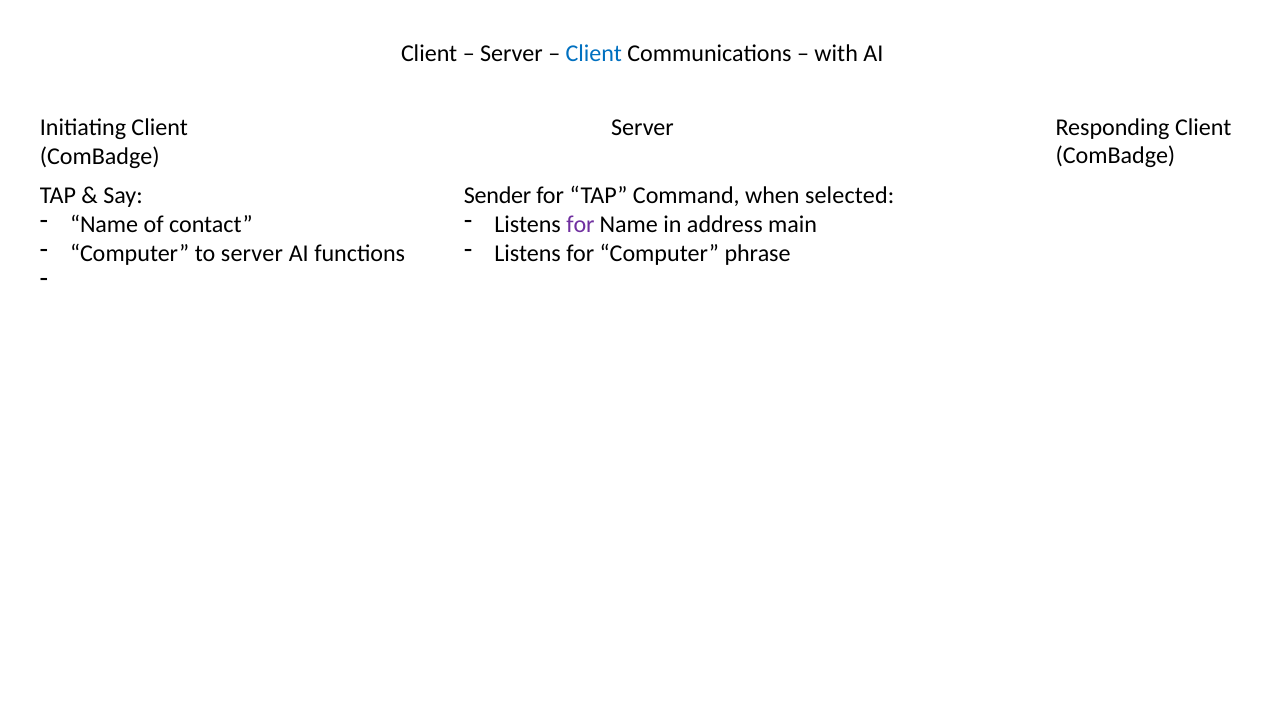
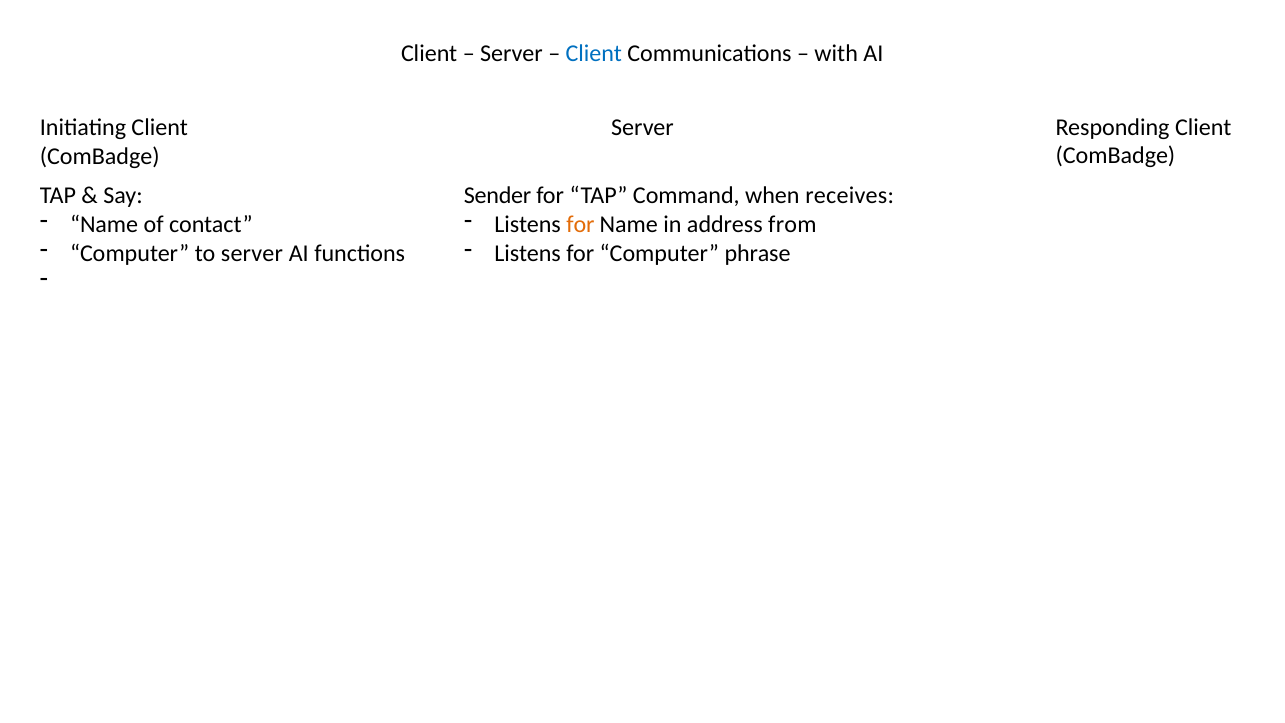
selected: selected -> receives (850, 195)
for colour: purple -> orange (580, 224)
main: main -> from (792, 224)
